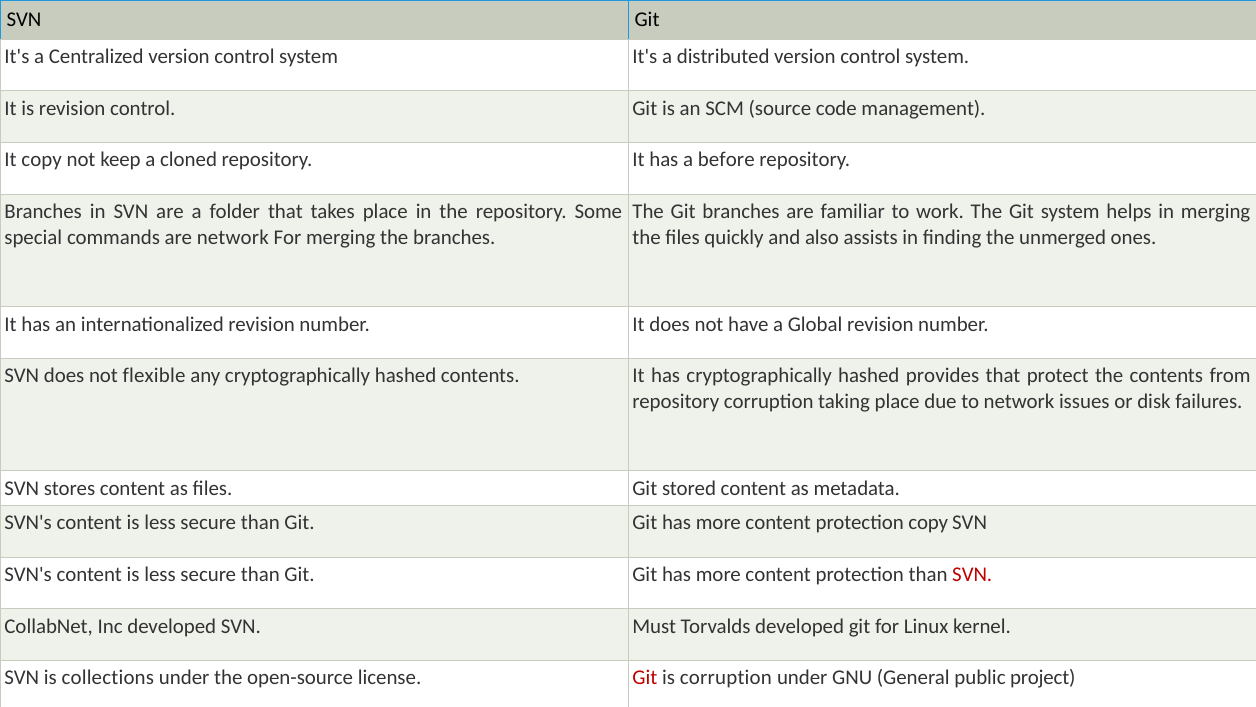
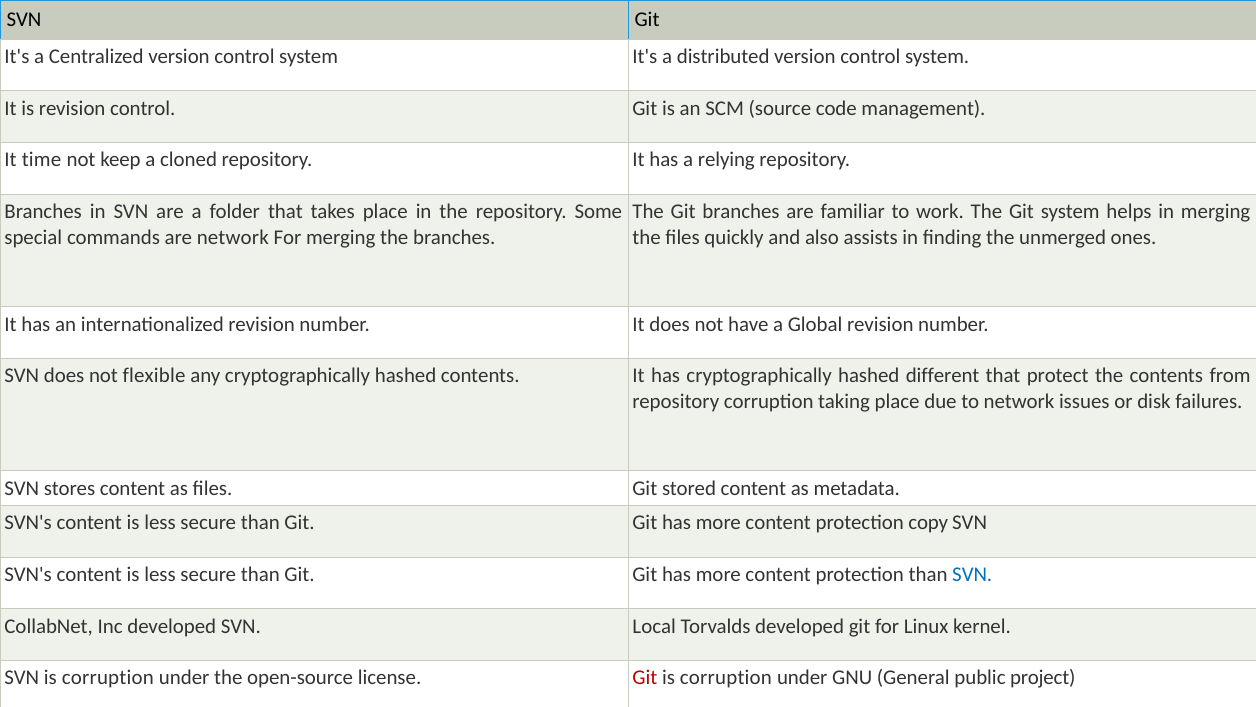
It copy: copy -> time (42, 160)
before: before -> relying (726, 160)
provides: provides -> different (943, 376)
SVN colour: red -> blue (972, 574)
Must: Must -> Local (654, 626)
SVN is collections: collections -> corruption (108, 677)
